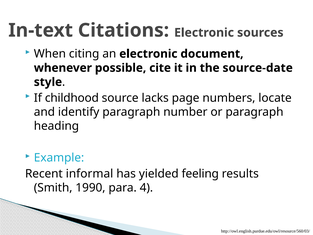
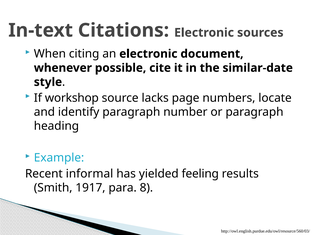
source-date: source-date -> similar-date (258, 68)
childhood: childhood -> workshop (72, 98)
1990: 1990 -> 1917 (90, 188)
4: 4 -> 8 (146, 188)
